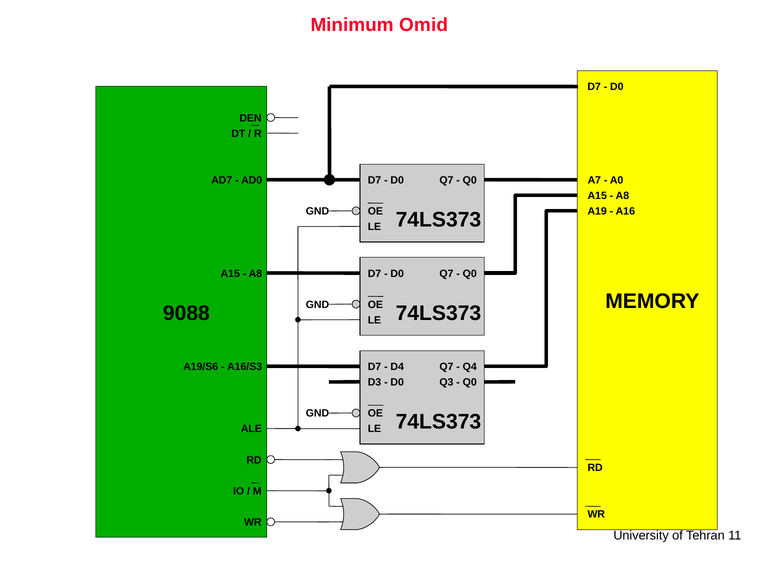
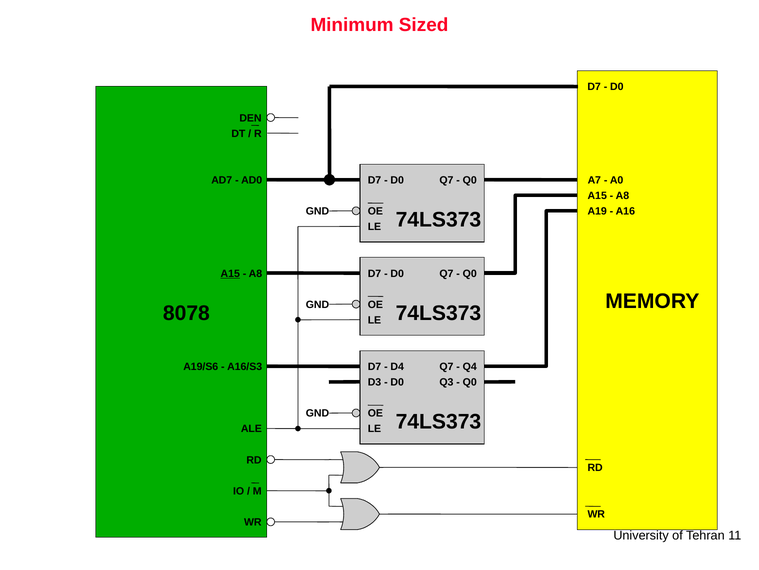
Omid: Omid -> Sized (424, 25)
A15 underline: none -> present (230, 273)
9088: 9088 -> 8078 (186, 313)
